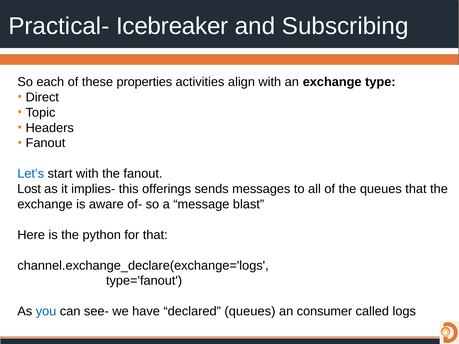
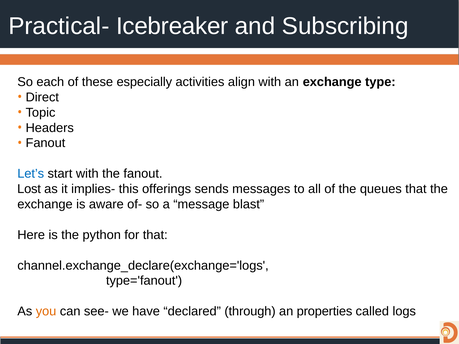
properties: properties -> especially (144, 82)
you colour: blue -> orange (46, 312)
declared queues: queues -> through (250, 312)
consumer: consumer -> properties (325, 312)
